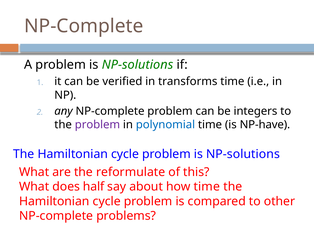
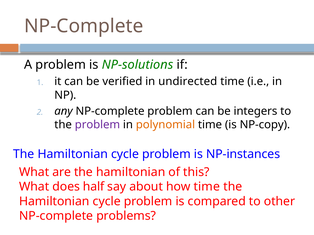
transforms: transforms -> undirected (188, 82)
polynomial colour: blue -> orange (165, 125)
NP-have: NP-have -> NP-copy (265, 125)
cycle problem is NP-solutions: NP-solutions -> NP-instances (243, 154)
are the reformulate: reformulate -> hamiltonian (131, 172)
